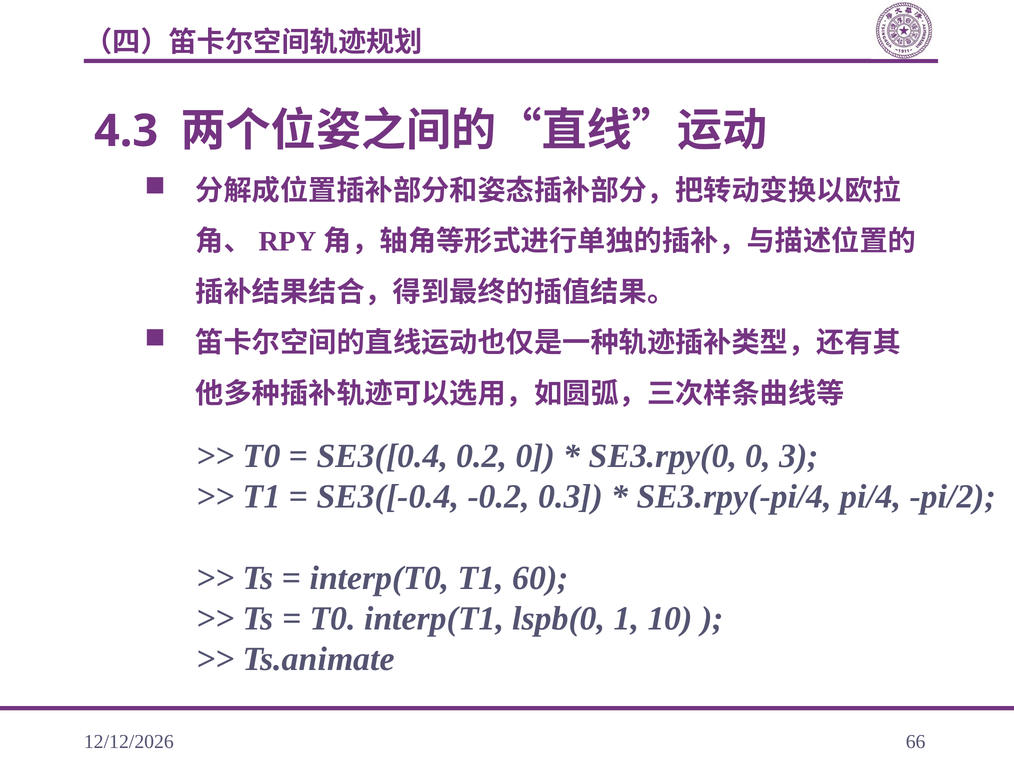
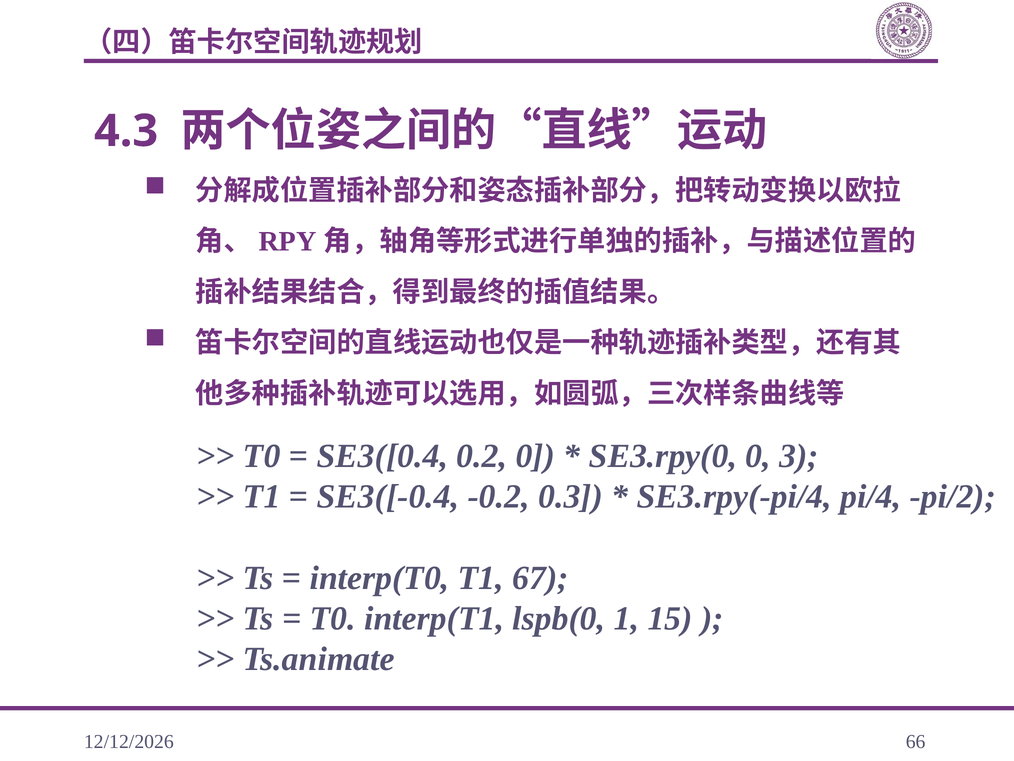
60: 60 -> 67 (540, 578)
10: 10 -> 15 (670, 618)
